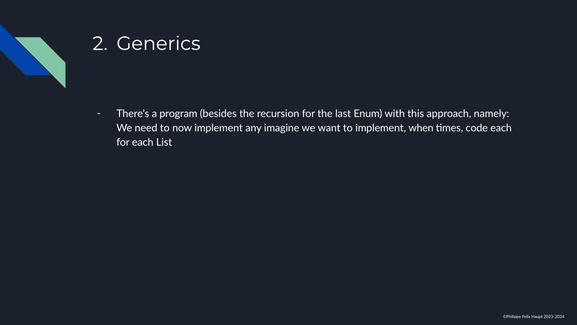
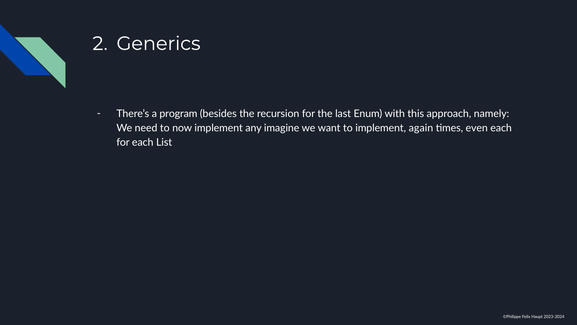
when: when -> again (421, 128)
code: code -> even (477, 128)
